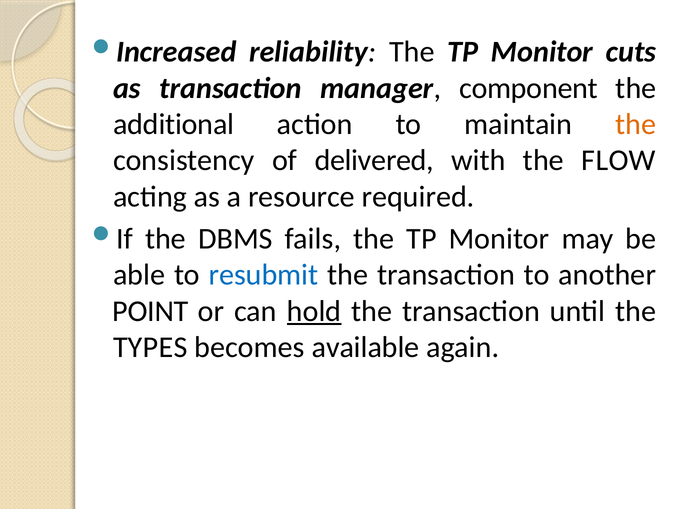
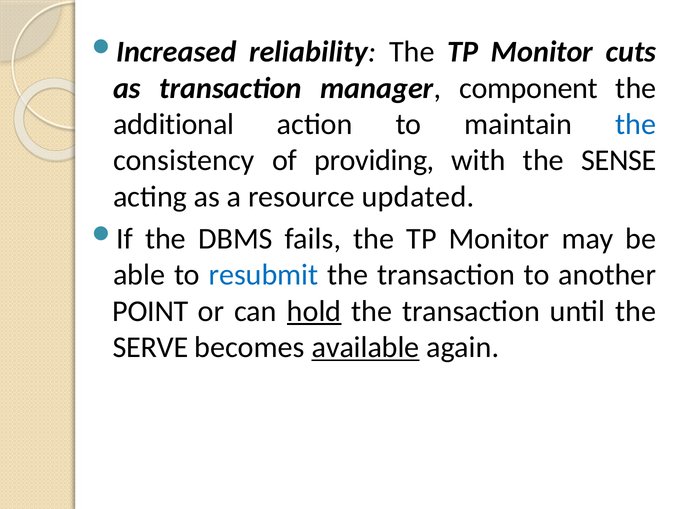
the colour: orange -> blue (636, 124)
delivered: delivered -> providing (374, 161)
FLOW: FLOW -> SENSE (619, 161)
required: required -> updated (418, 197)
TYPES: TYPES -> SERVE (150, 348)
available underline: none -> present (366, 348)
